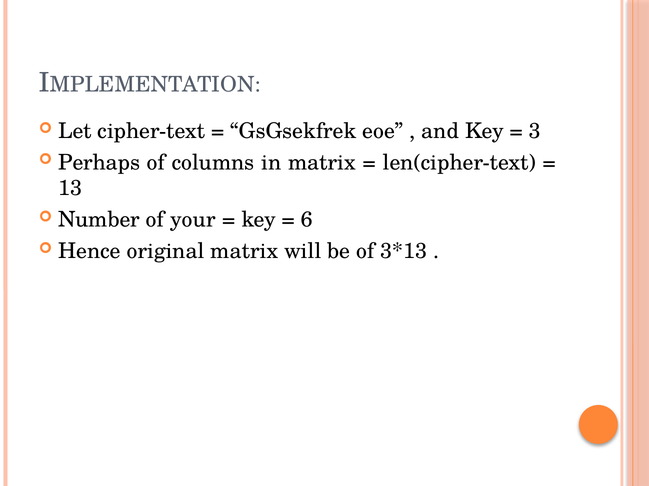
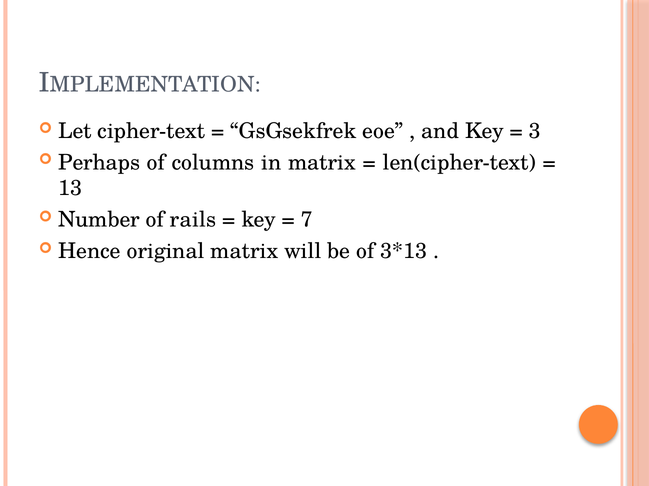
your: your -> rails (193, 220)
6: 6 -> 7 (307, 220)
